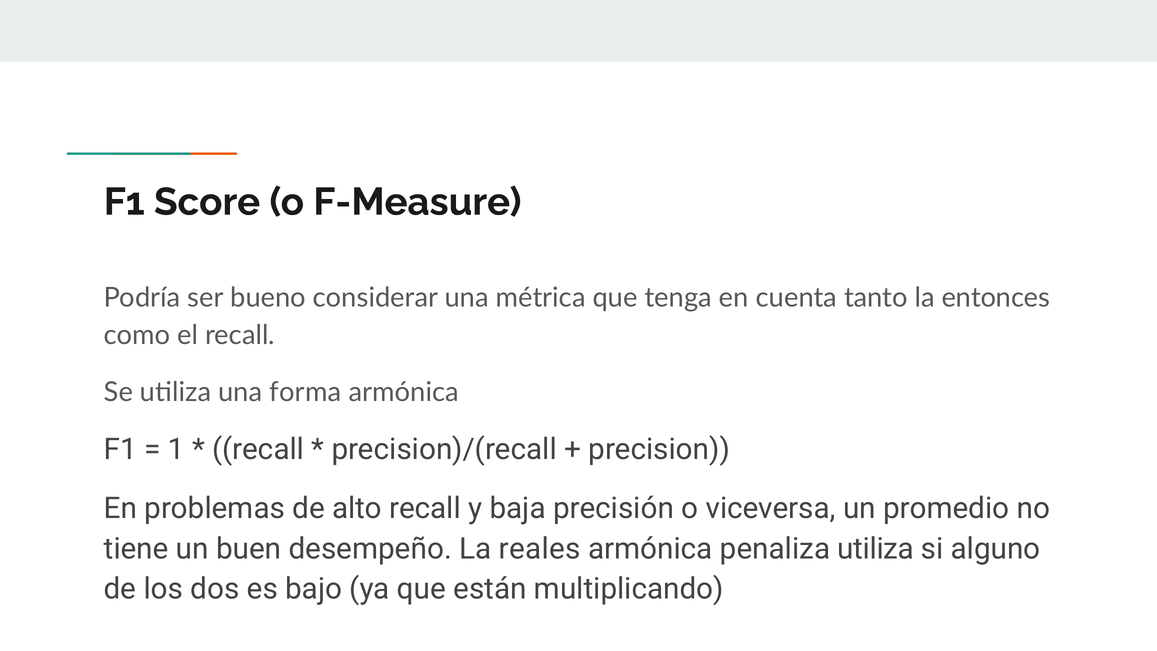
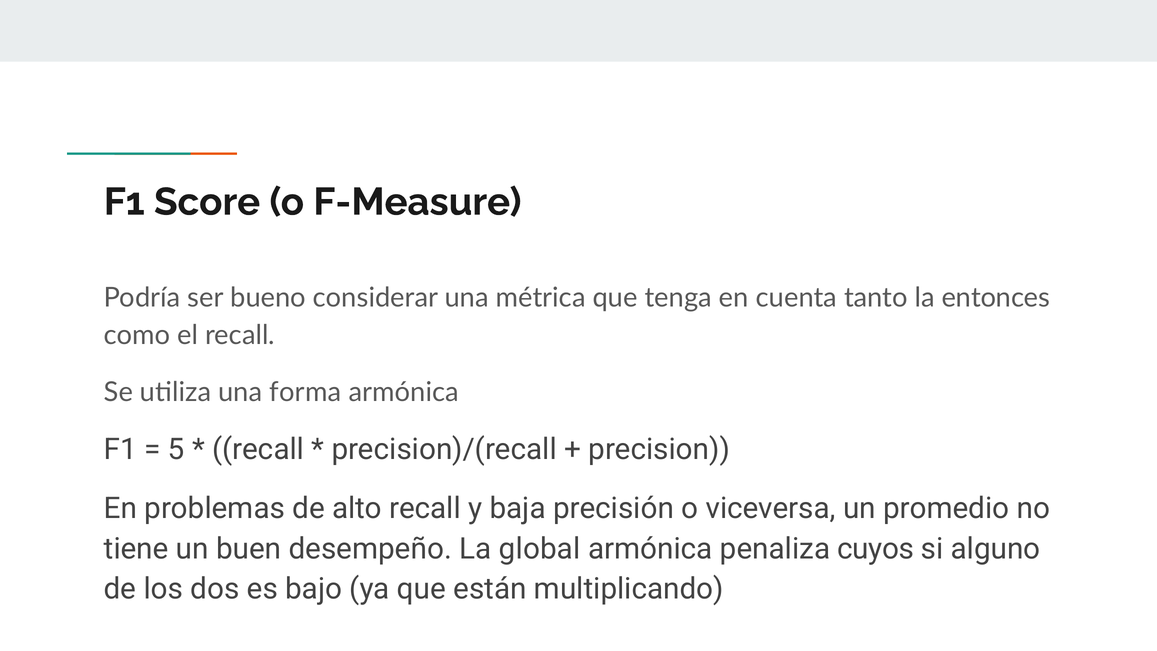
1: 1 -> 5 (176, 449)
reales: reales -> global (540, 549)
penaliza utiliza: utiliza -> cuyos (876, 549)
